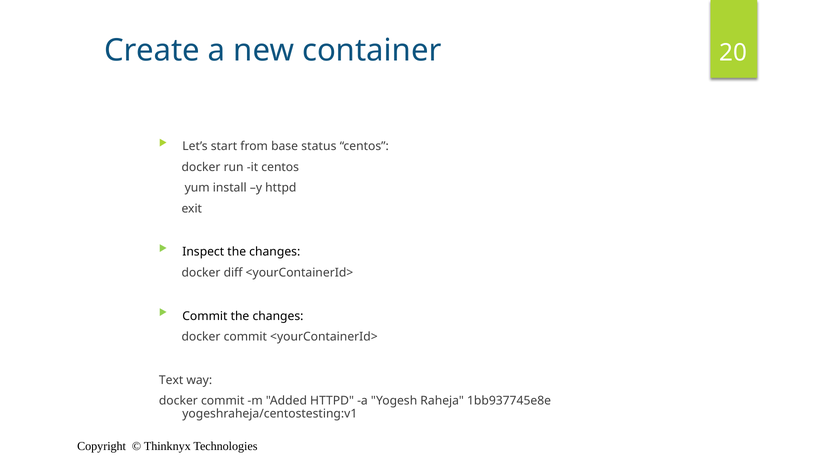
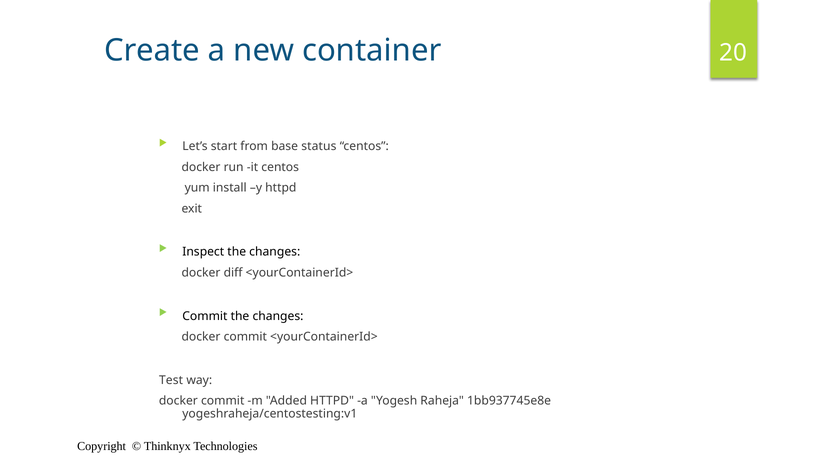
Text: Text -> Test (171, 380)
